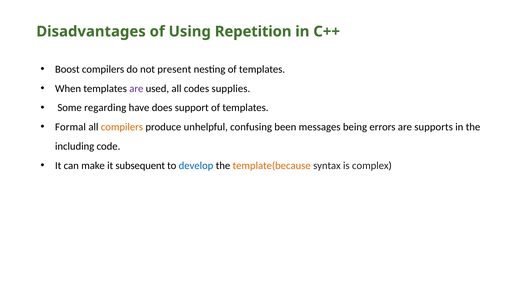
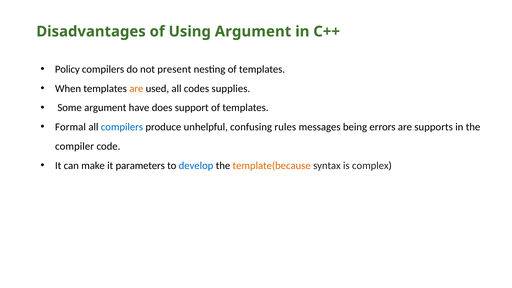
Using Repetition: Repetition -> Argument (253, 32)
Boost: Boost -> Policy (67, 69)
are colour: purple -> orange (136, 89)
Some regarding: regarding -> argument (105, 108)
compilers colour: orange -> blue (122, 127)
been: been -> rules (285, 127)
including: including -> compiler (75, 146)
subsequent: subsequent -> parameters (140, 165)
